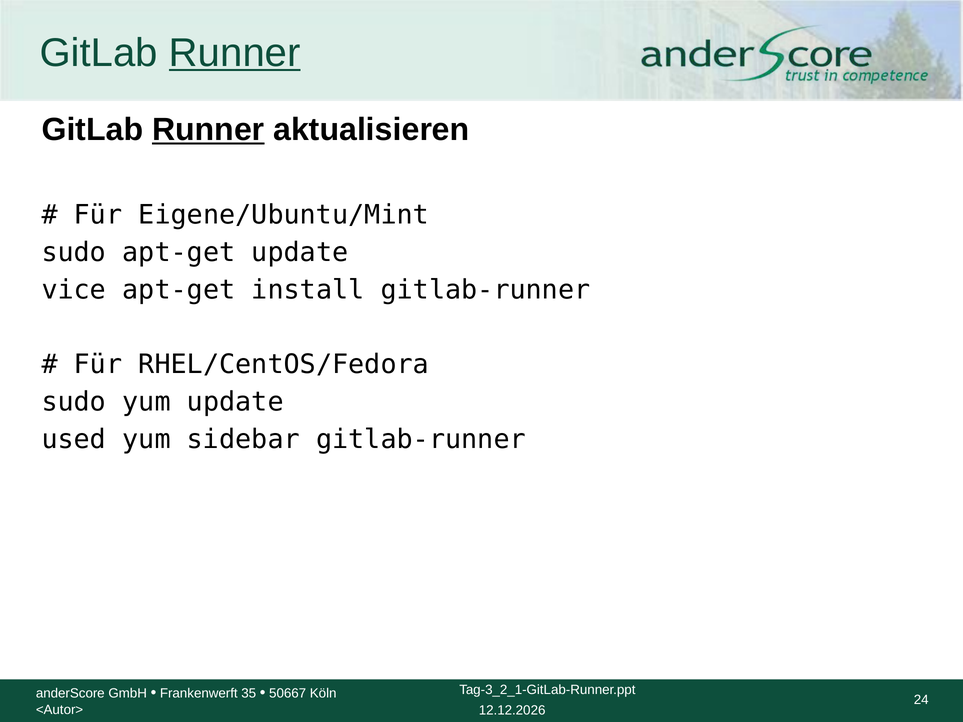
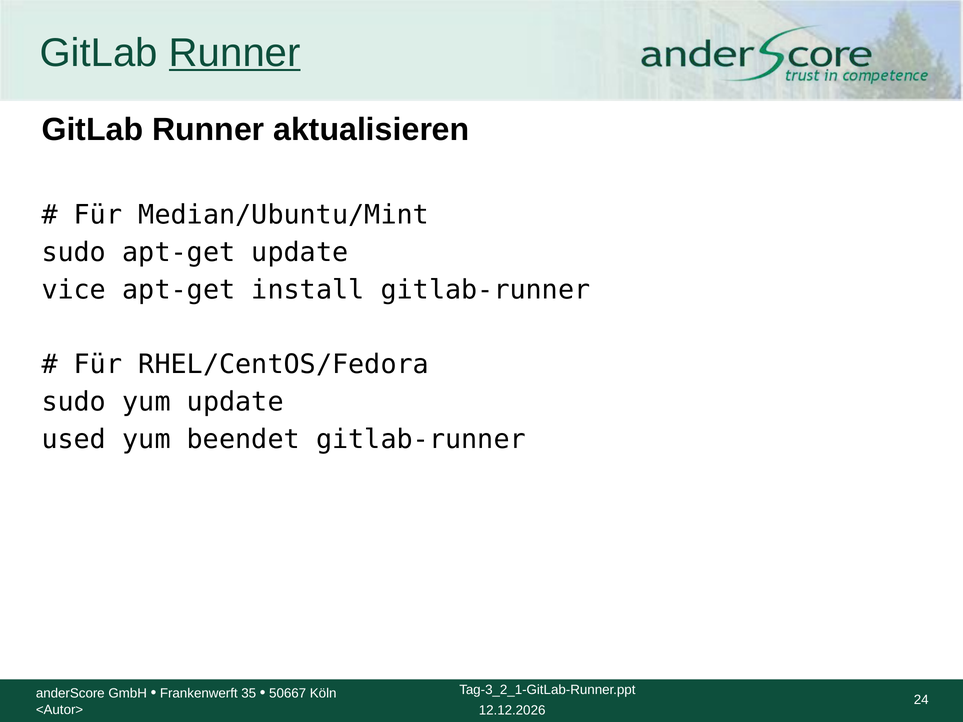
Runner underline: present -> none (208, 130)
Eigene/Ubuntu/Mint: Eigene/Ubuntu/Mint -> Median/Ubuntu/Mint (284, 215)
sidebar: sidebar -> beendet (243, 440)
